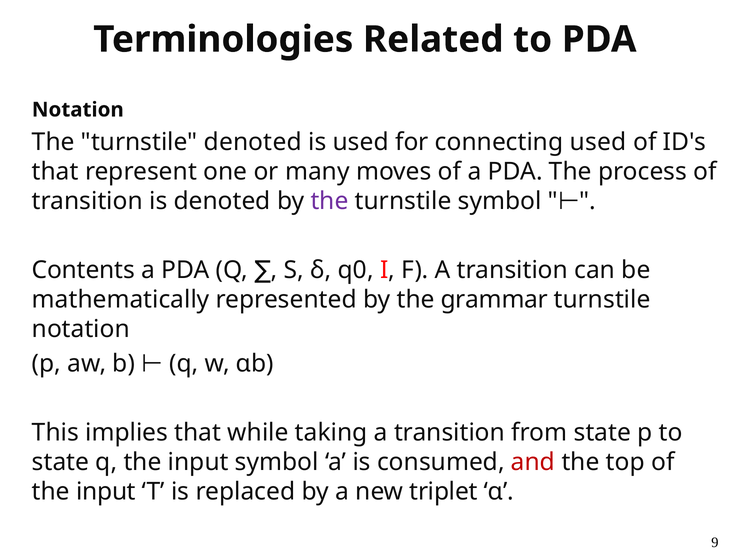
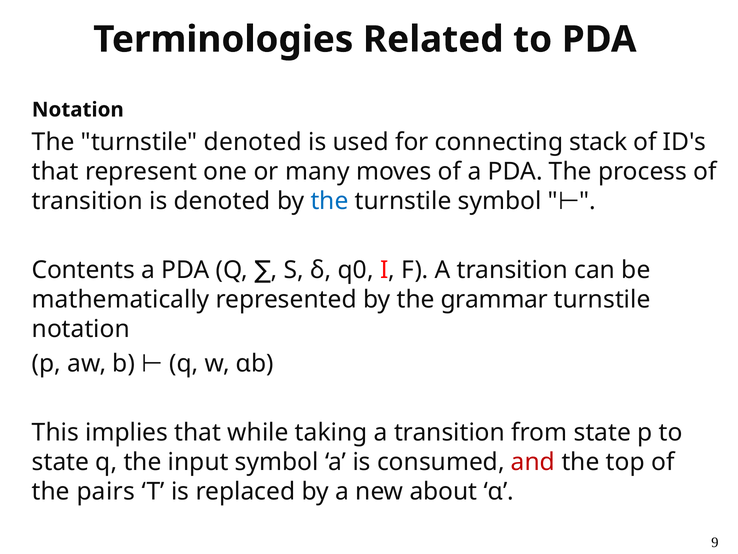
connecting used: used -> stack (598, 142)
the colour: purple -> blue (330, 201)
input: input -> pairs (106, 491)
triplet: triplet -> about (443, 491)
